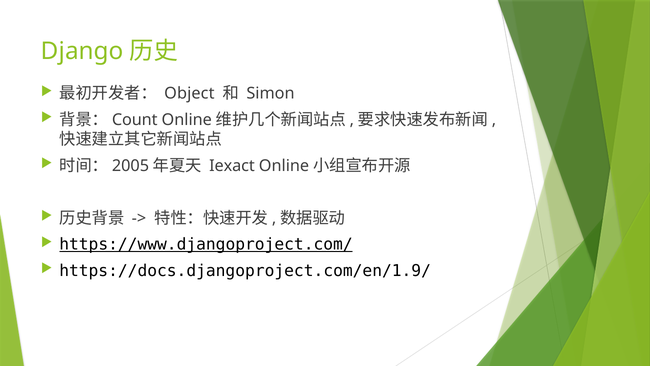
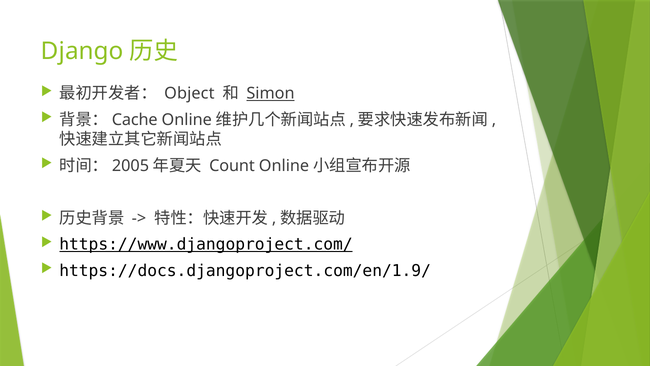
Simon underline: none -> present (271, 93)
Count: Count -> Cache (135, 120)
Iexact: Iexact -> Count (232, 166)
